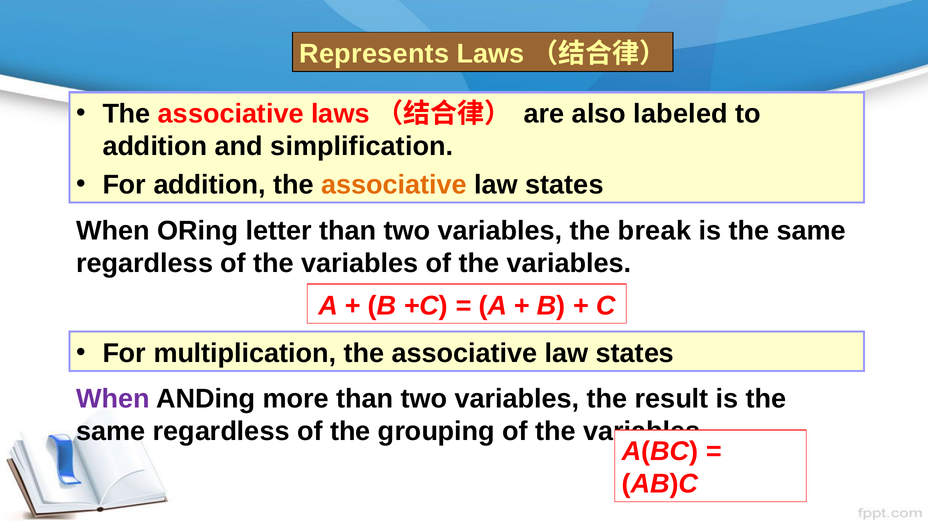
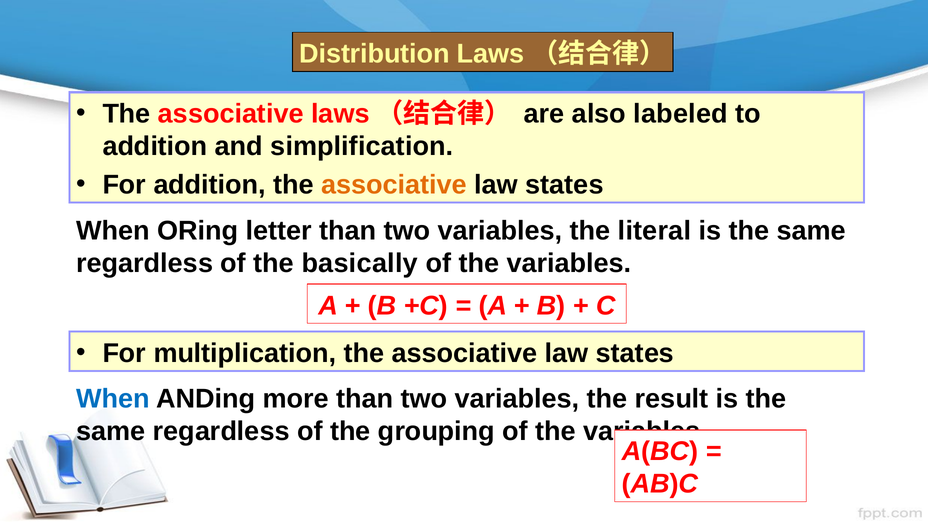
Represents: Represents -> Distribution (374, 54)
break: break -> literal (655, 231)
regardless of the variables: variables -> basically (360, 263)
When colour: purple -> blue (113, 399)
